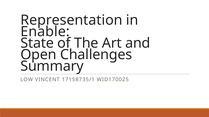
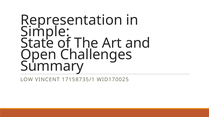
Enable: Enable -> Simple (45, 32)
